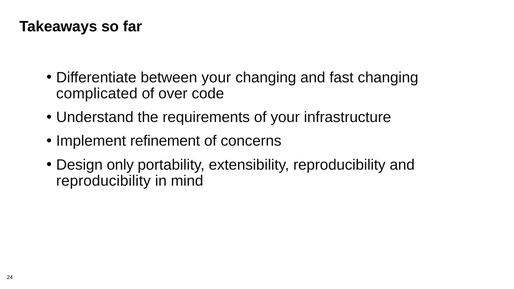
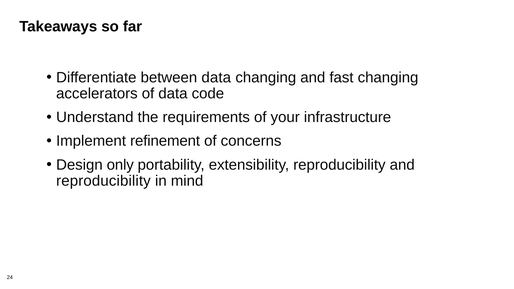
between your: your -> data (216, 78)
complicated: complicated -> accelerators (97, 94)
of over: over -> data (173, 94)
